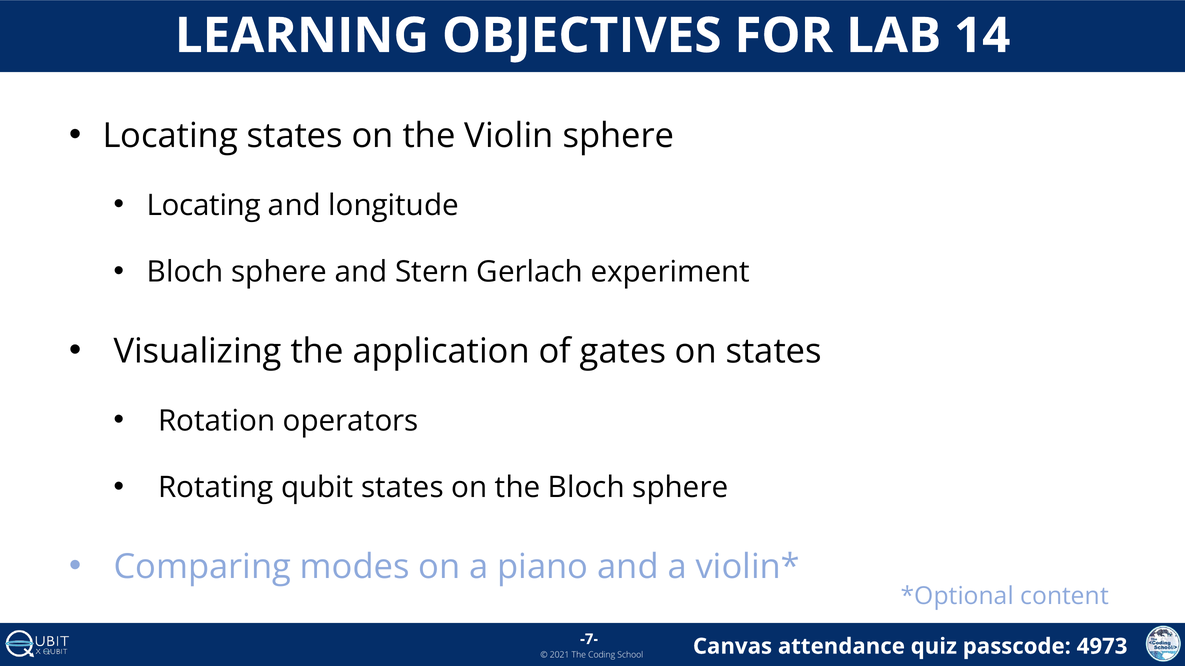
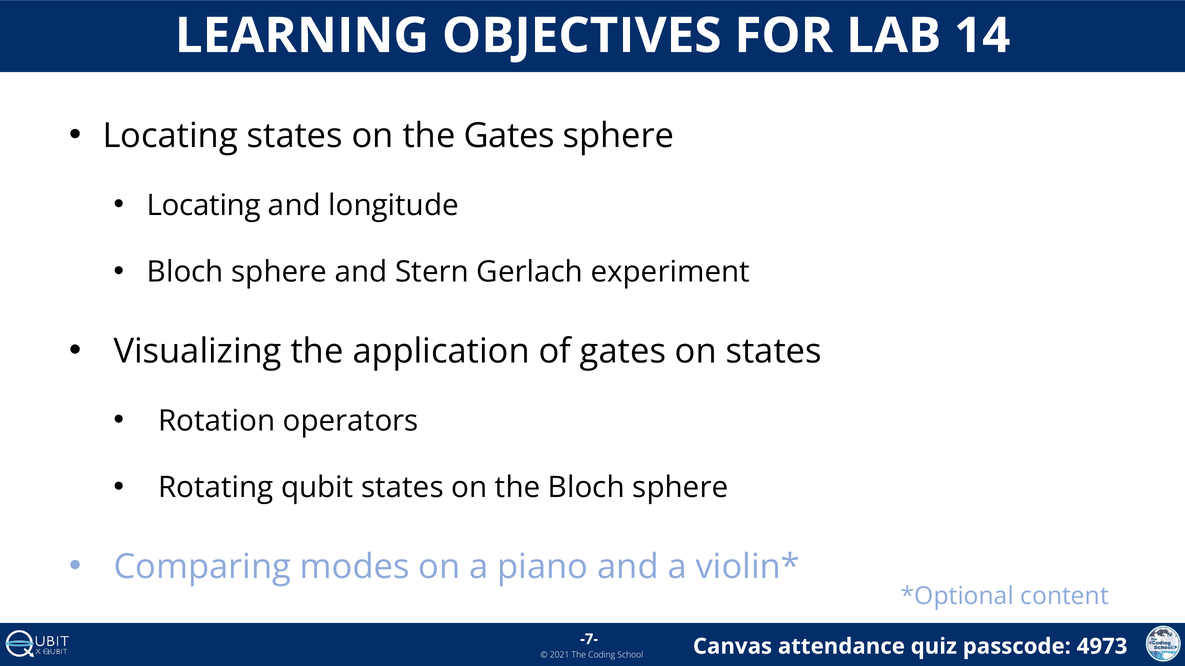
the Violin: Violin -> Gates (509, 136)
